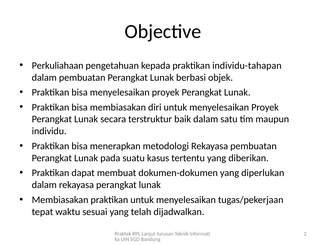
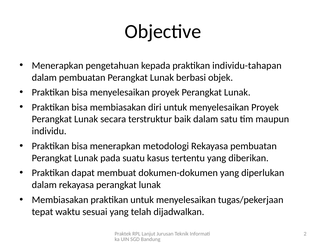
Perkuliahaan: Perkuliahaan -> Menerapkan (58, 65)
